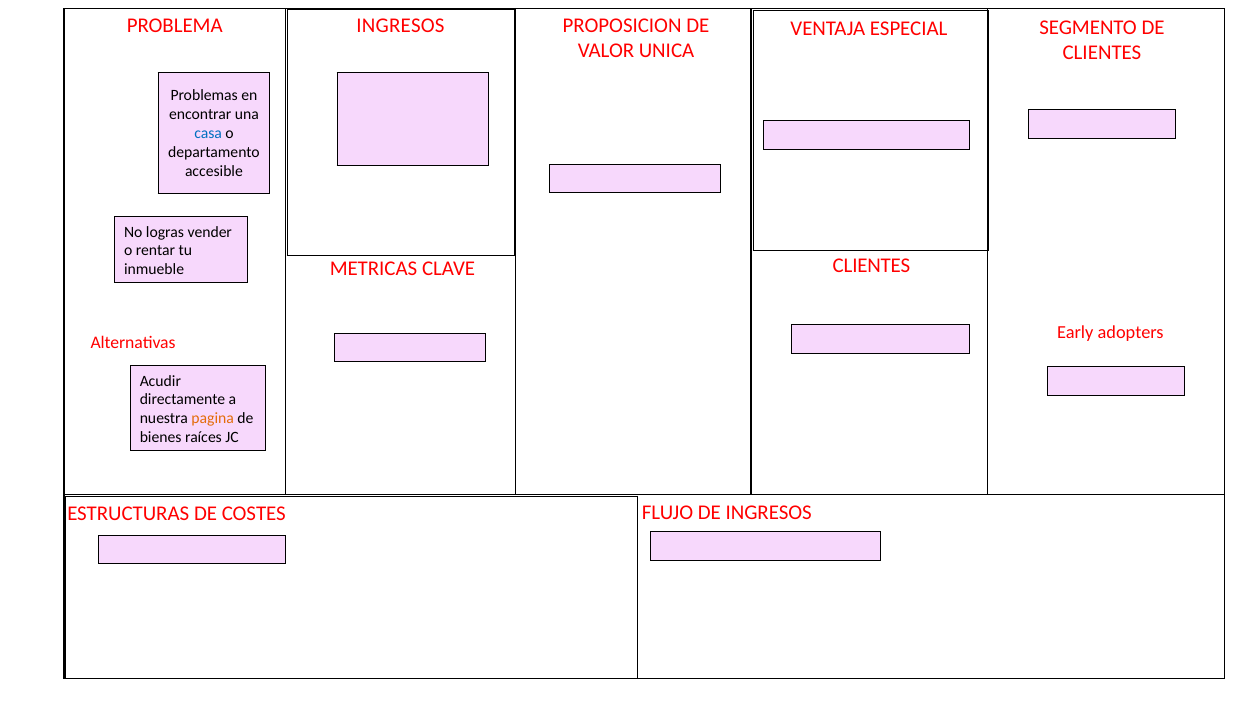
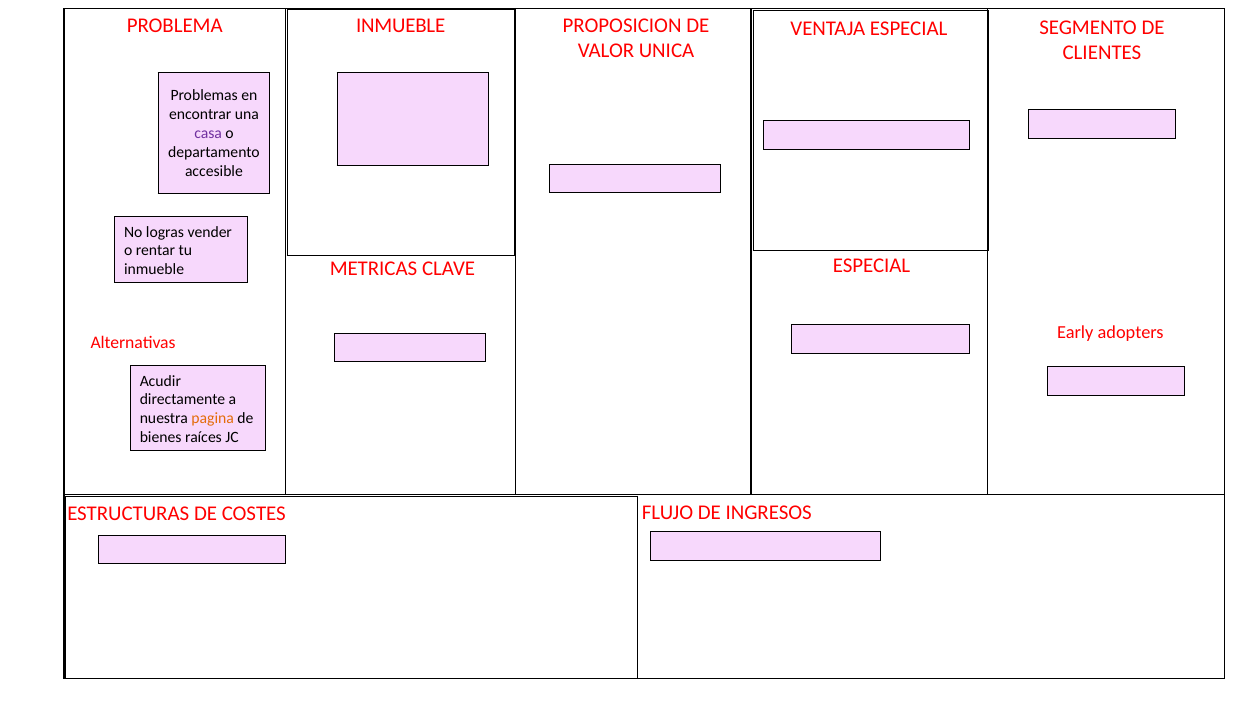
PROBLEMA INGRESOS: INGRESOS -> INMUEBLE (401, 25)
casa colour: blue -> purple (208, 133)
CLAVE CLIENTES: CLIENTES -> ESPECIAL (871, 266)
